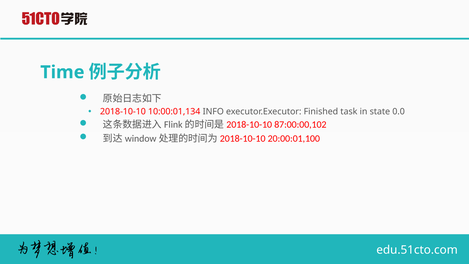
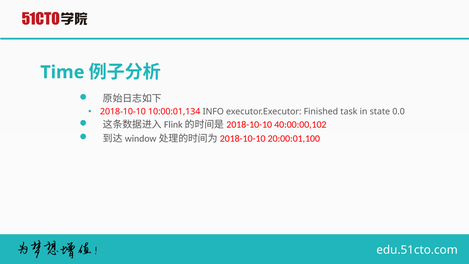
87:00:00,102: 87:00:00,102 -> 40:00:00,102 (300, 125)
